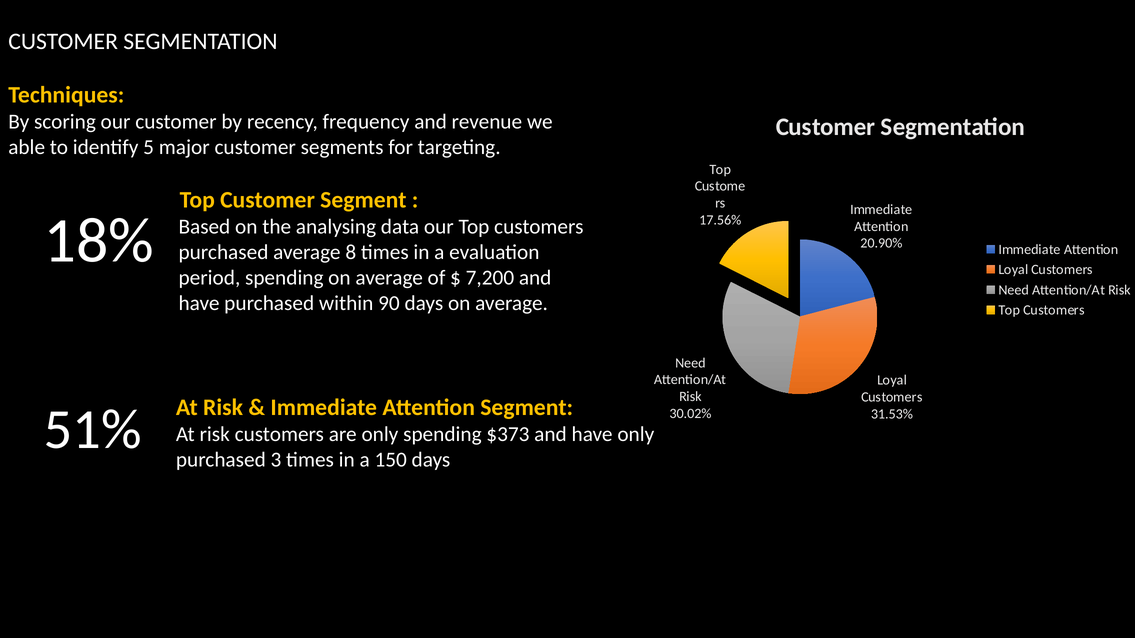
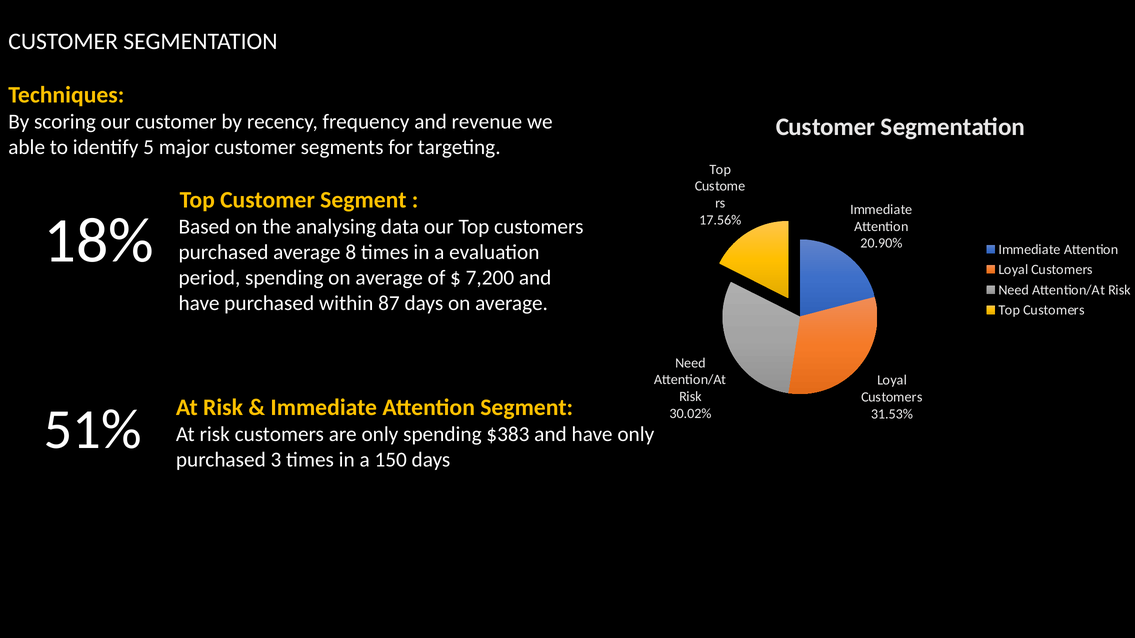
90: 90 -> 87 (389, 304)
$373: $373 -> $383 (508, 434)
